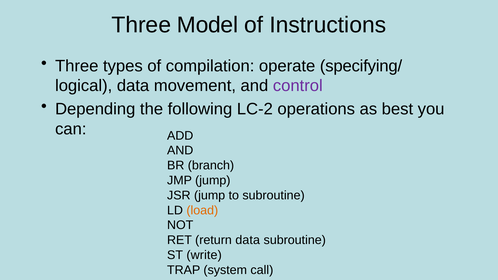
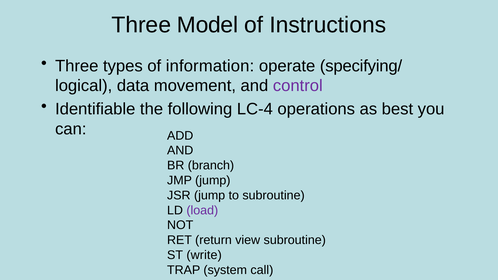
compilation: compilation -> information (210, 66)
Depending: Depending -> Identifiable (95, 109)
LC-2: LC-2 -> LC-4 (255, 109)
load colour: orange -> purple (202, 210)
return data: data -> view (248, 240)
